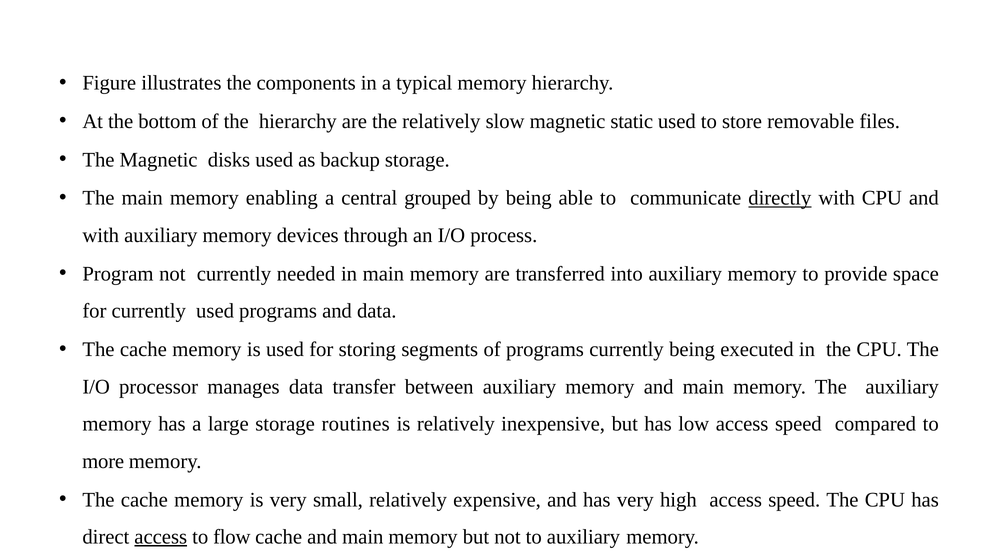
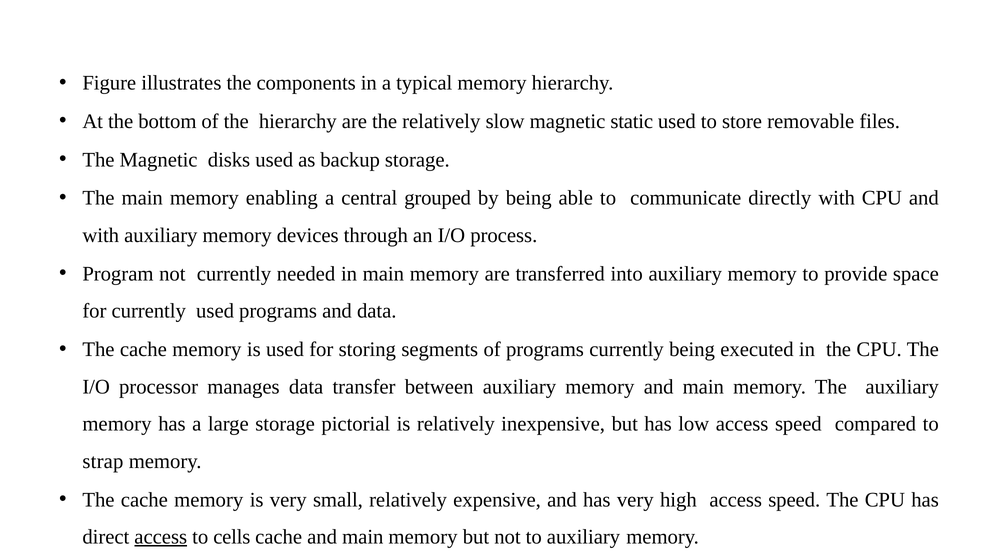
directly underline: present -> none (780, 198)
routines: routines -> pictorial (356, 424)
more: more -> strap (103, 461)
flow: flow -> cells (232, 537)
